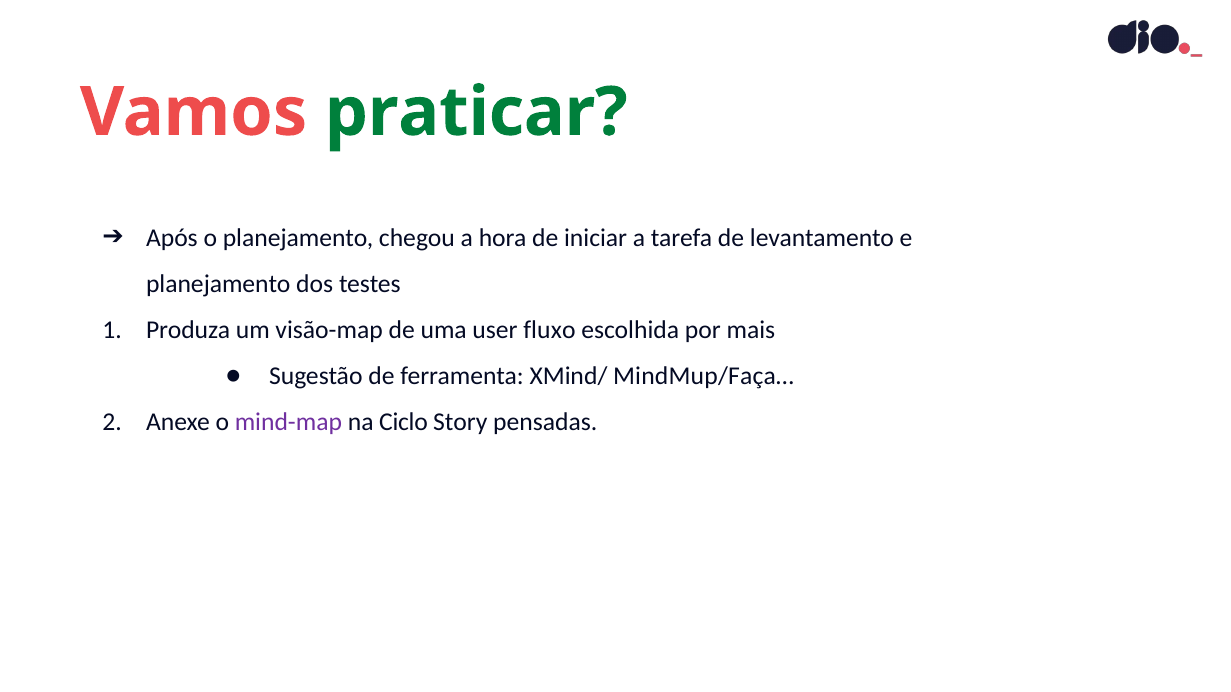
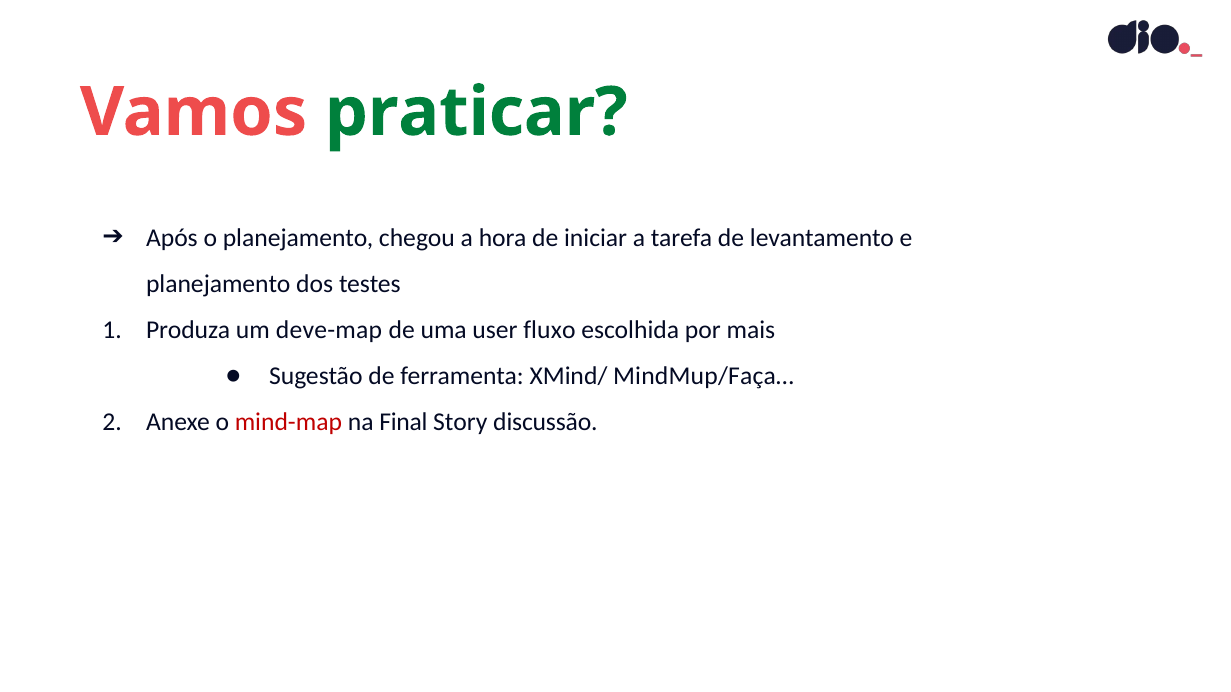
visão-map: visão-map -> deve-map (329, 330)
mind-map colour: purple -> red (288, 423)
Ciclo: Ciclo -> Final (403, 423)
pensadas: pensadas -> discussão (545, 423)
